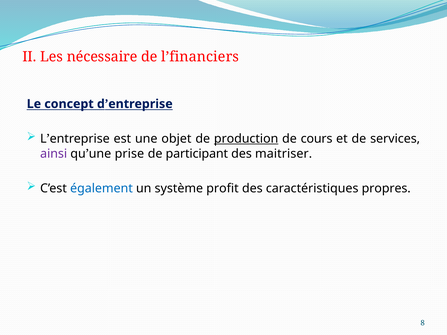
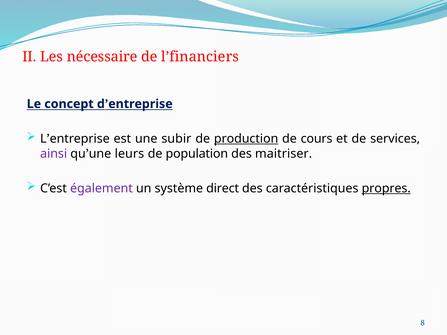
objet: objet -> subir (176, 139)
prise: prise -> leurs (129, 154)
participant: participant -> population (197, 154)
également colour: blue -> purple (101, 188)
profit: profit -> direct (223, 188)
propres underline: none -> present (386, 188)
